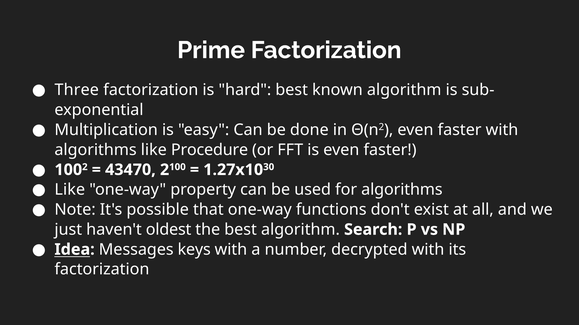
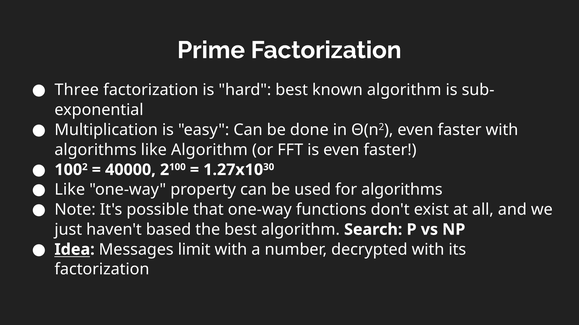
like Procedure: Procedure -> Algorithm (209, 150)
43470: 43470 -> 40000 (130, 170)
oldest: oldest -> based (169, 230)
keys: keys -> limit (194, 250)
